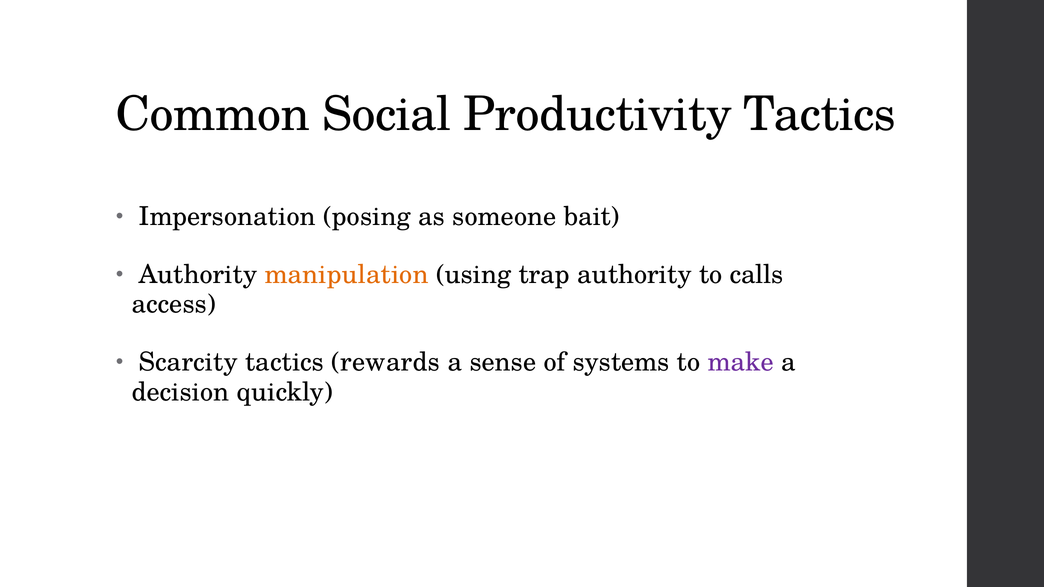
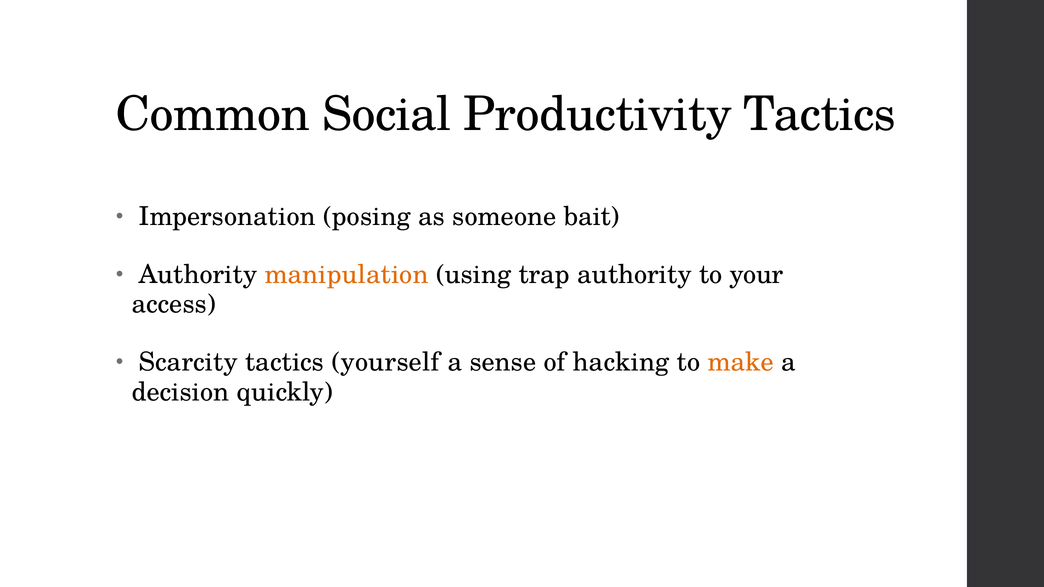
calls: calls -> your (757, 275)
rewards: rewards -> yourself (386, 362)
systems: systems -> hacking (621, 362)
make colour: purple -> orange (741, 362)
